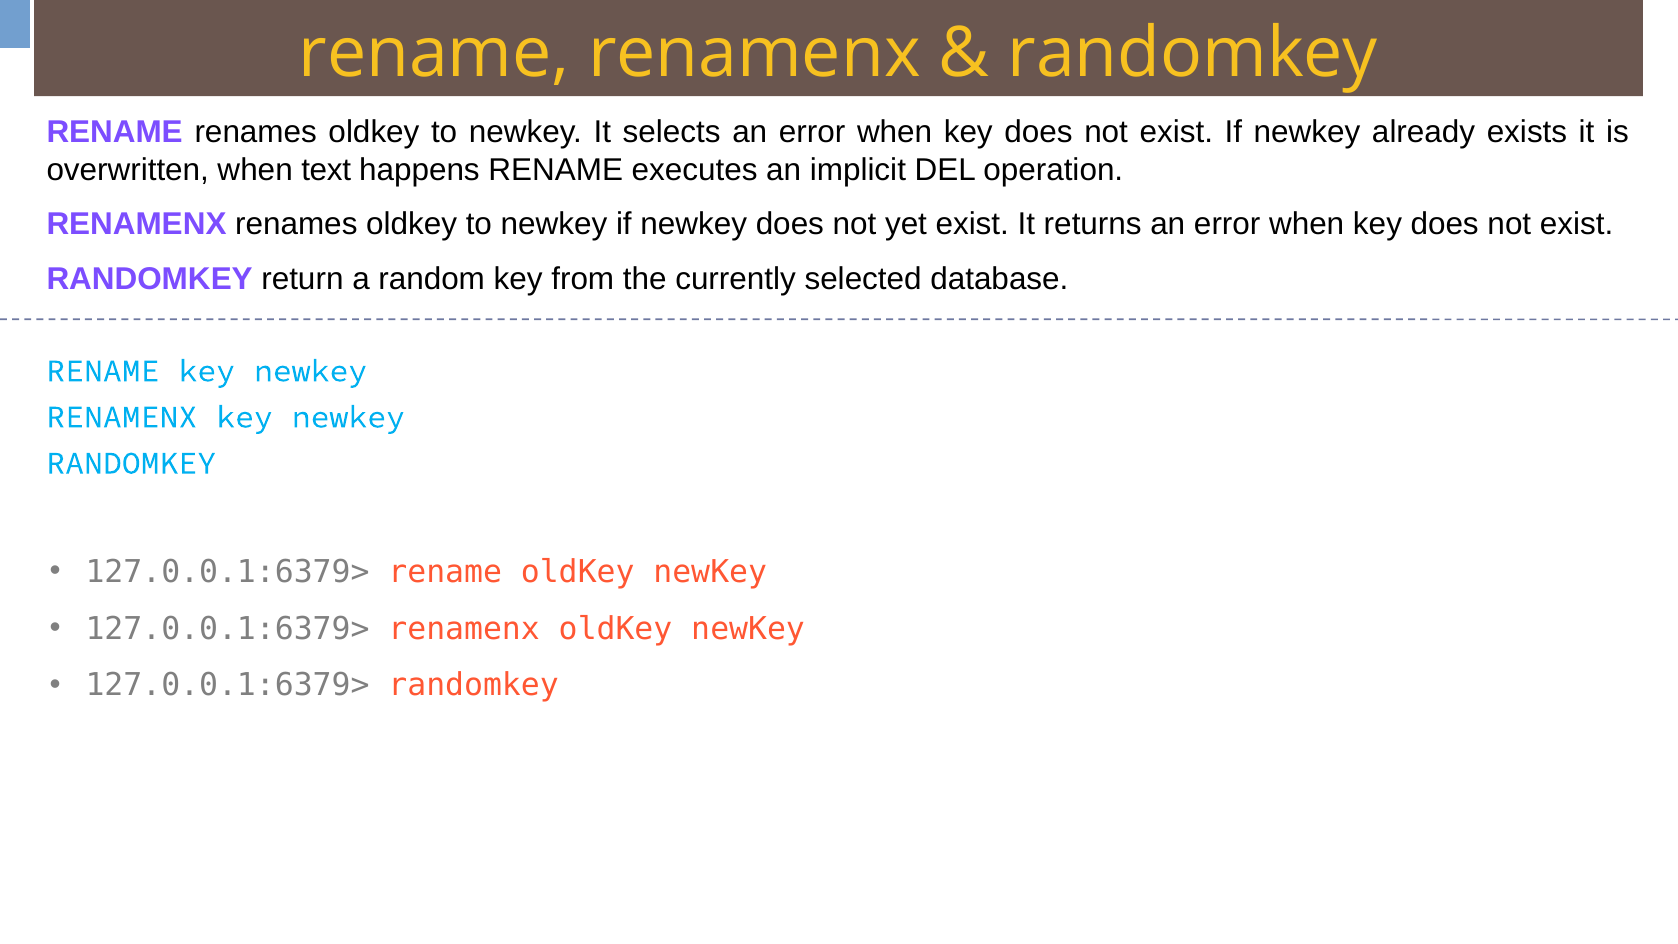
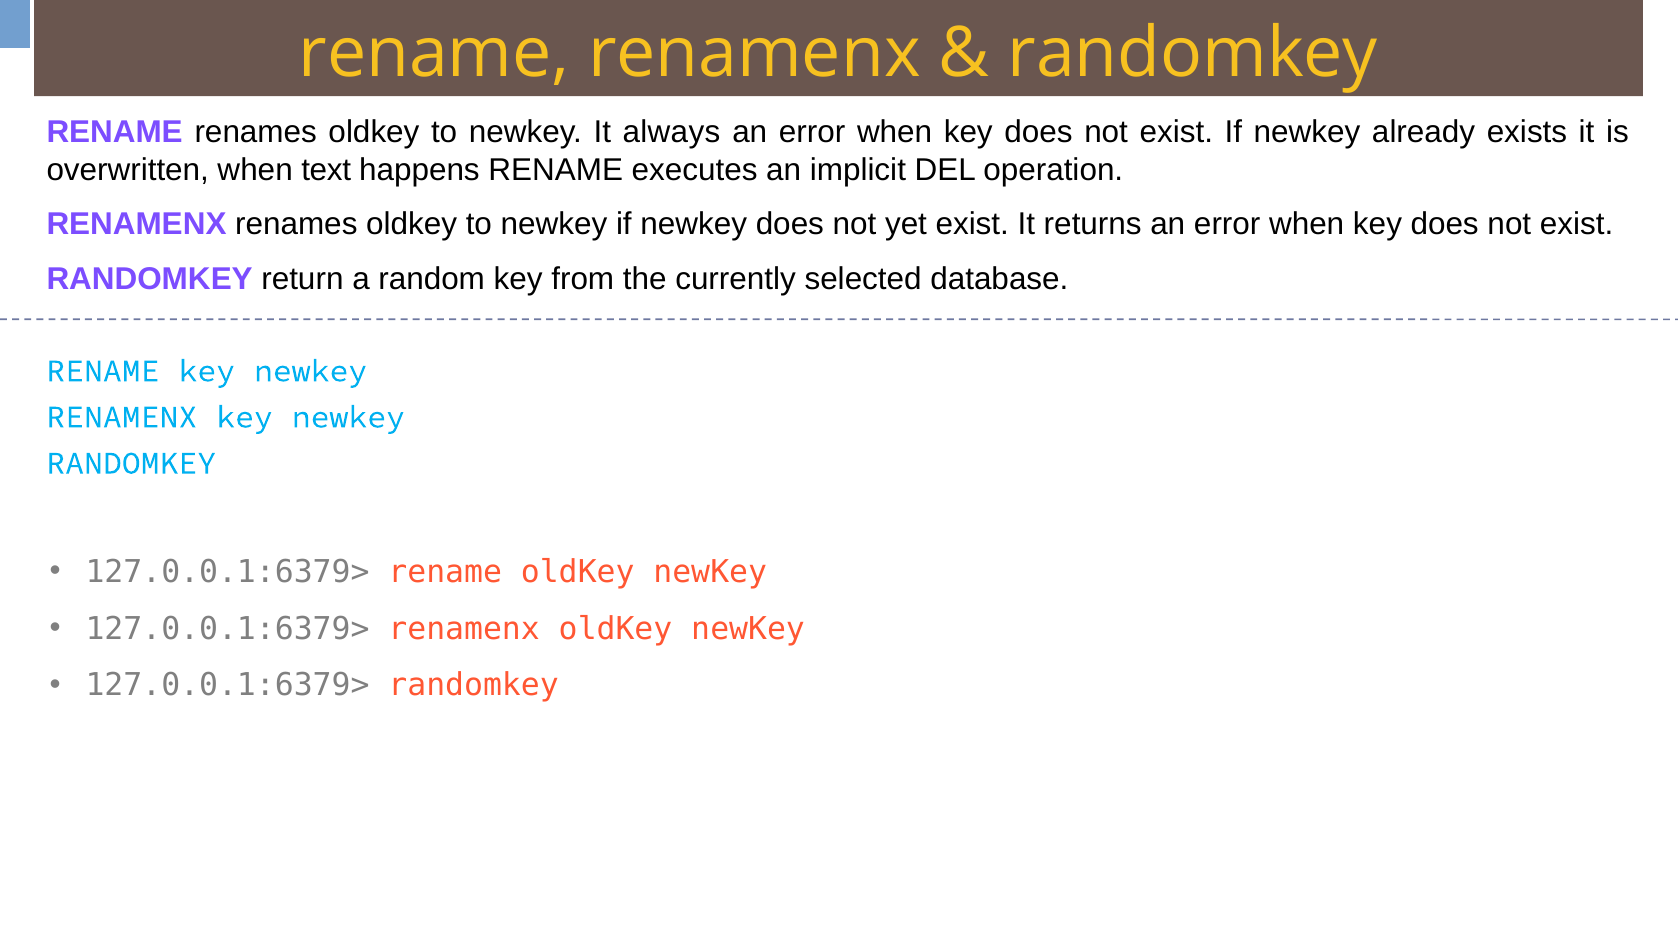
selects: selects -> always (671, 132)
